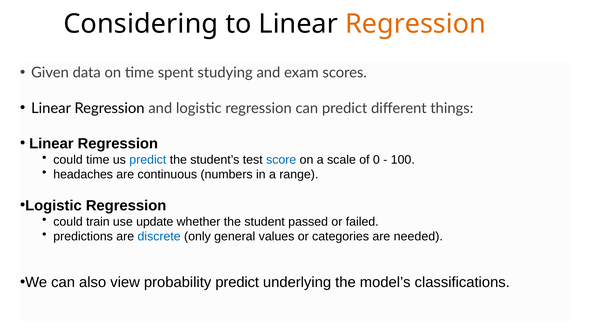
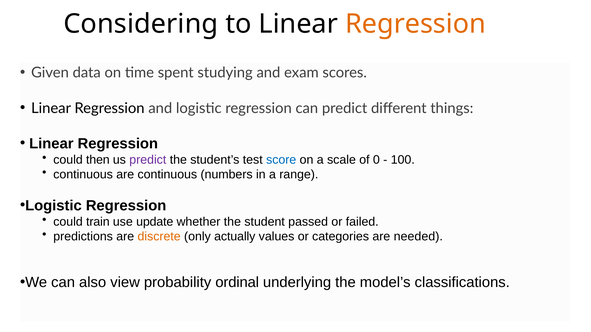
could time: time -> then (98, 160)
predict colour: blue -> purple (148, 160)
headaches: headaches -> continuous (83, 175)
discrete colour: blue -> orange (159, 237)
general: general -> actually (235, 237)
probability predict: predict -> ordinal (237, 283)
